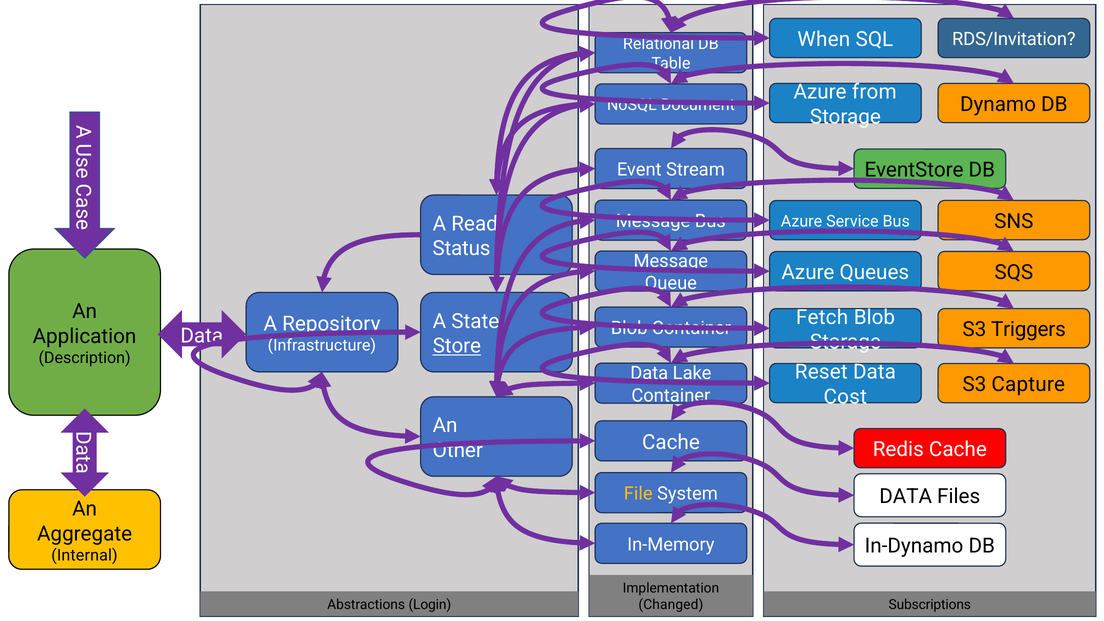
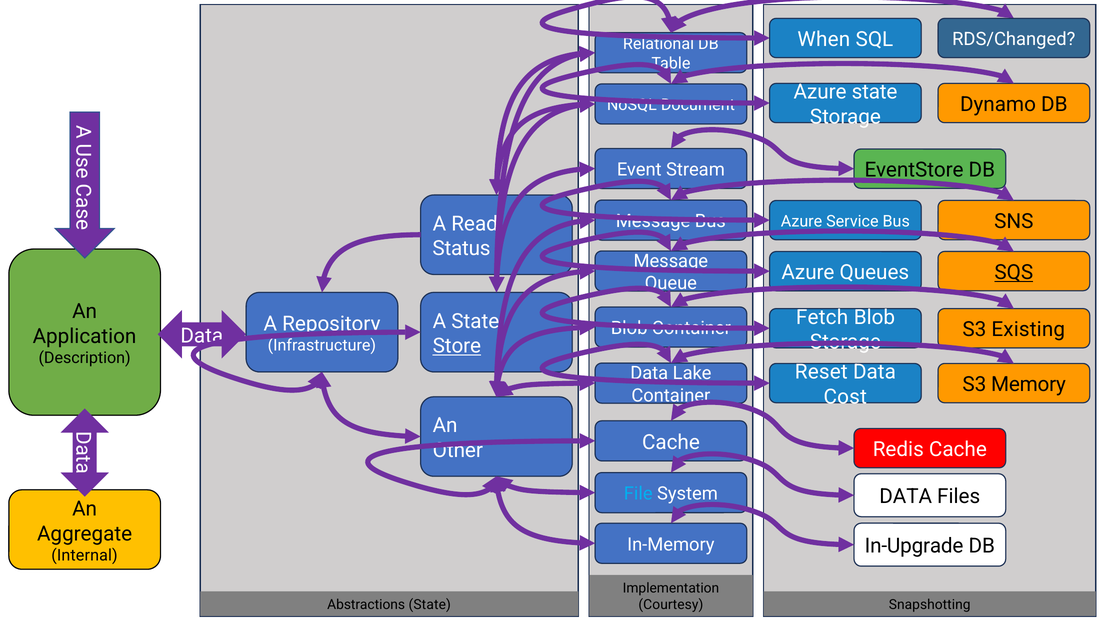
RDS/Invitation: RDS/Invitation -> RDS/Changed (1014, 39)
Azure from: from -> state (875, 92)
SQS underline: none -> present (1014, 273)
Triggers: Triggers -> Existing (1028, 330)
Capture: Capture -> Memory (1028, 385)
File colour: yellow -> light blue (638, 494)
In-Dynamo: In-Dynamo -> In-Upgrade (914, 546)
Abstractions Login: Login -> State (430, 605)
Subscriptions: Subscriptions -> Snapshotting (930, 605)
Changed: Changed -> Courtesy (671, 605)
